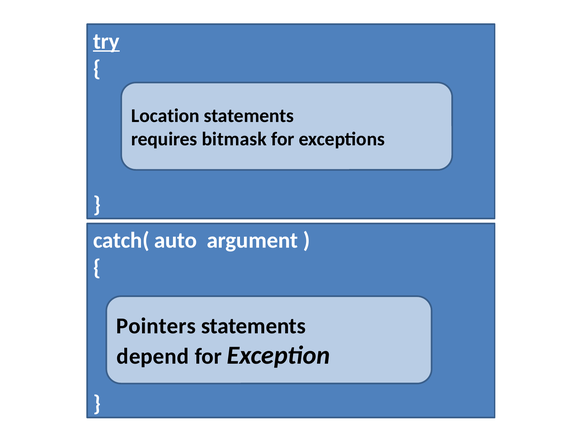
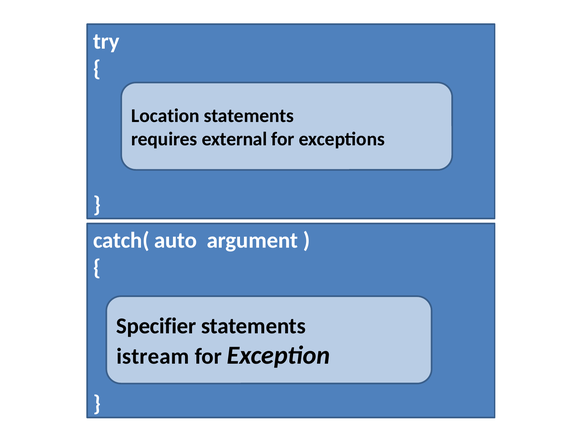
try underline: present -> none (106, 41)
bitmask: bitmask -> external (234, 139)
Pointers: Pointers -> Specifier (156, 326)
depend: depend -> istream (153, 356)
